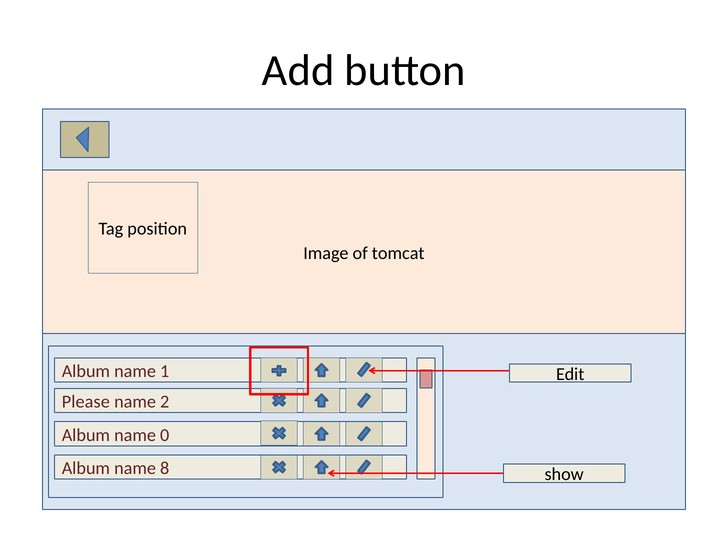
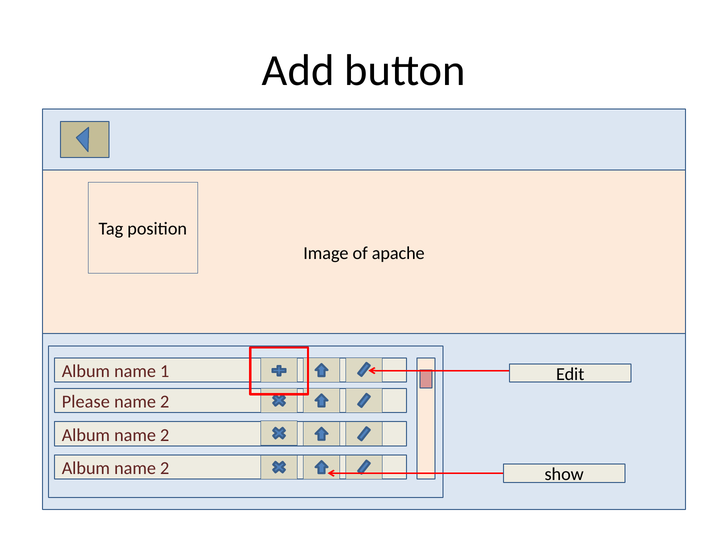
tomcat: tomcat -> apache (398, 253)
0: 0 -> 2 (165, 435)
8: 8 -> 2 (165, 468)
